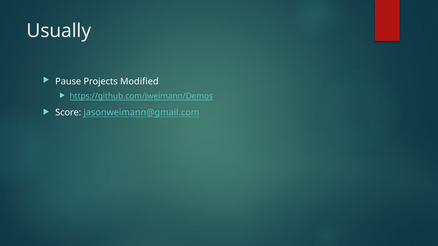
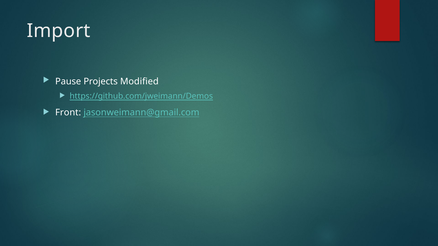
Usually: Usually -> Import (59, 31)
Score: Score -> Front (68, 113)
